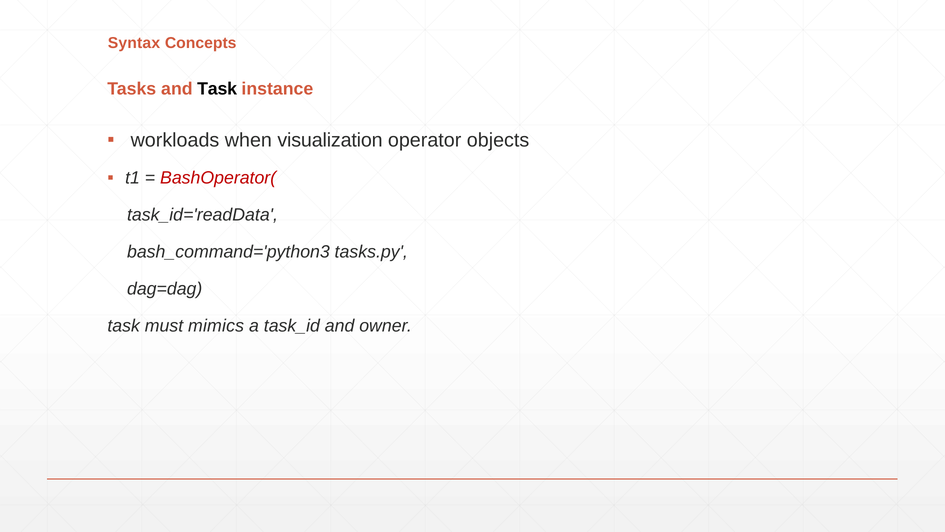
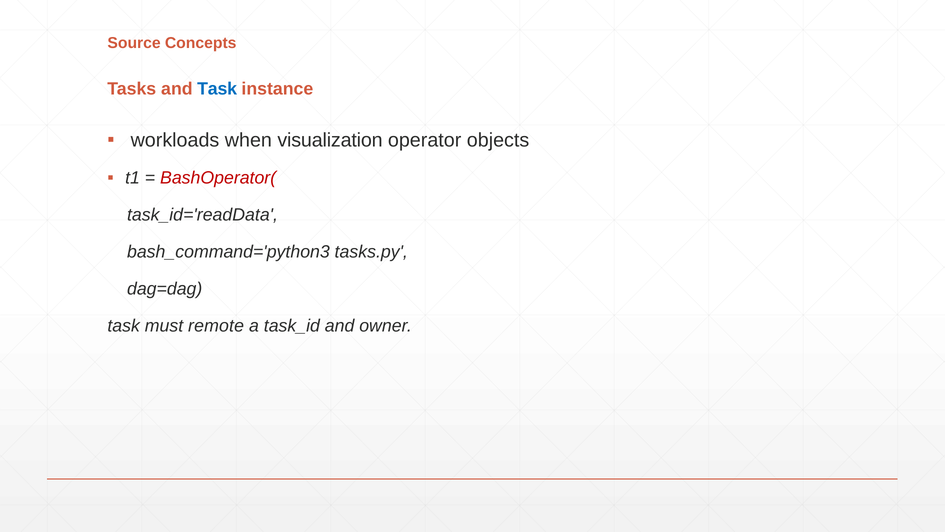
Syntax: Syntax -> Source (134, 43)
Task colour: black -> blue (217, 89)
mimics: mimics -> remote (216, 325)
